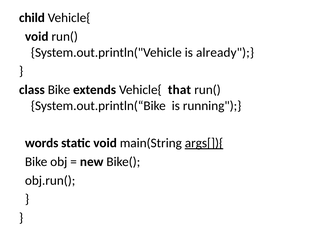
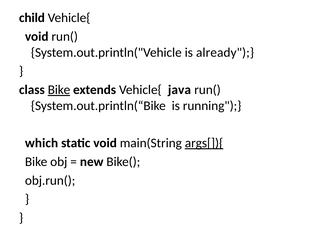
Bike underline: none -> present (59, 90)
that: that -> java (179, 90)
words: words -> which (42, 143)
